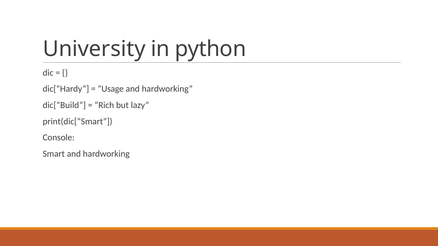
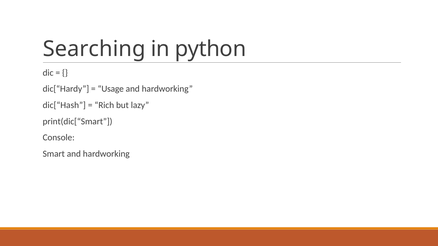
University: University -> Searching (94, 49)
dic[“Build: dic[“Build -> dic[“Hash (64, 105)
